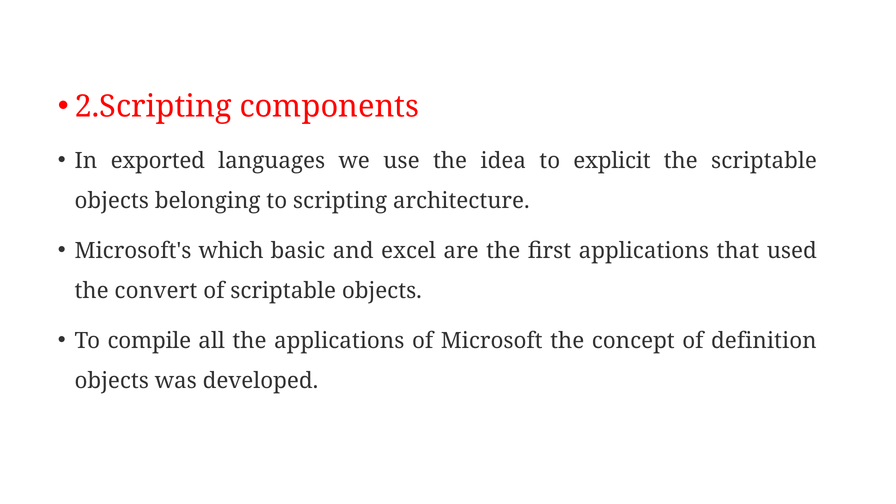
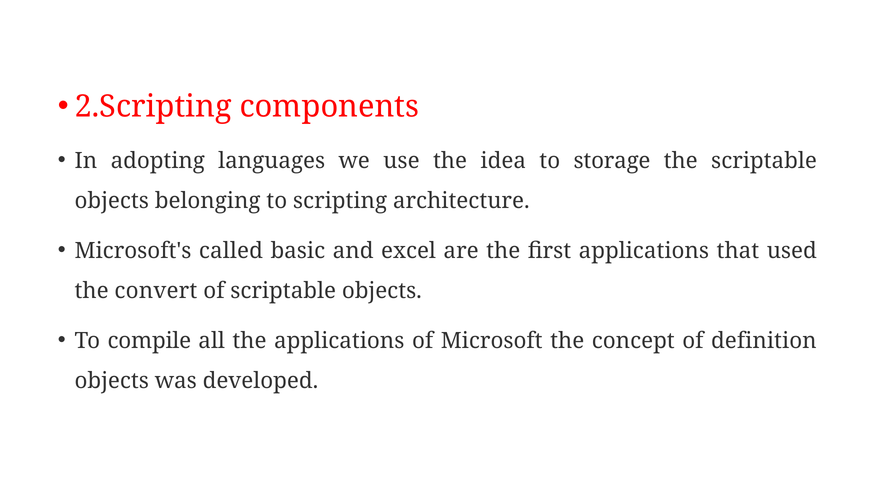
exported: exported -> adopting (158, 161)
explicit: explicit -> storage (612, 161)
which: which -> called (231, 251)
